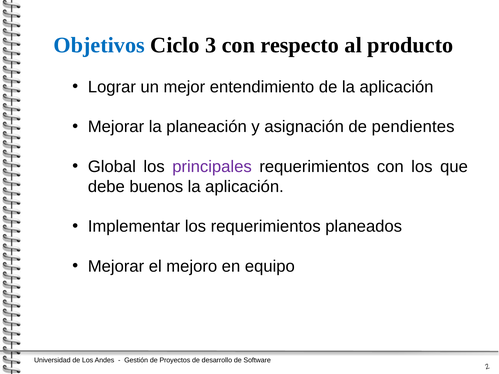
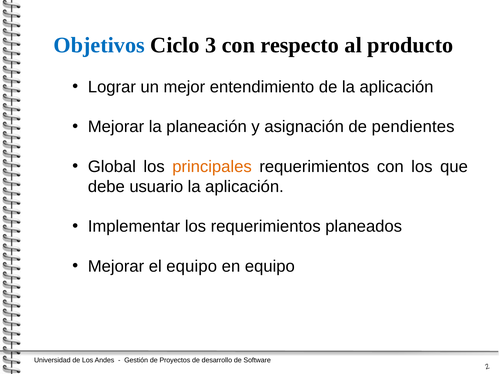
principales colour: purple -> orange (212, 167)
buenos: buenos -> usuario (156, 187)
el mejoro: mejoro -> equipo (192, 267)
